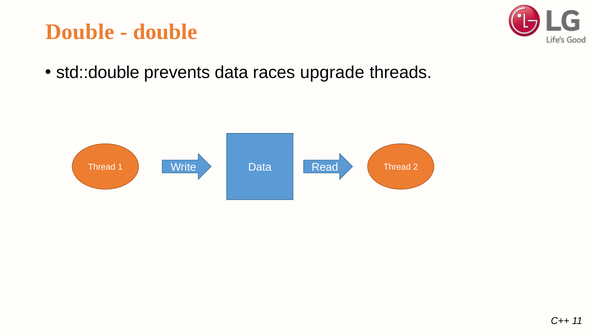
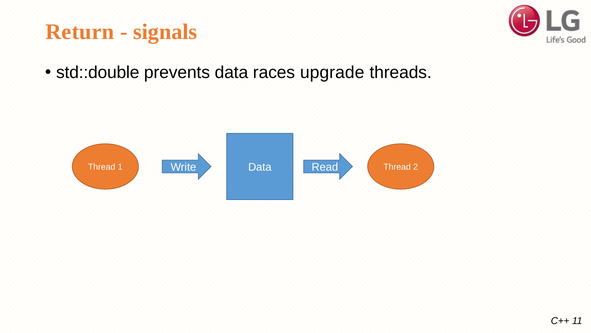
Double: Double -> Return (80, 32)
double: double -> signals (165, 32)
